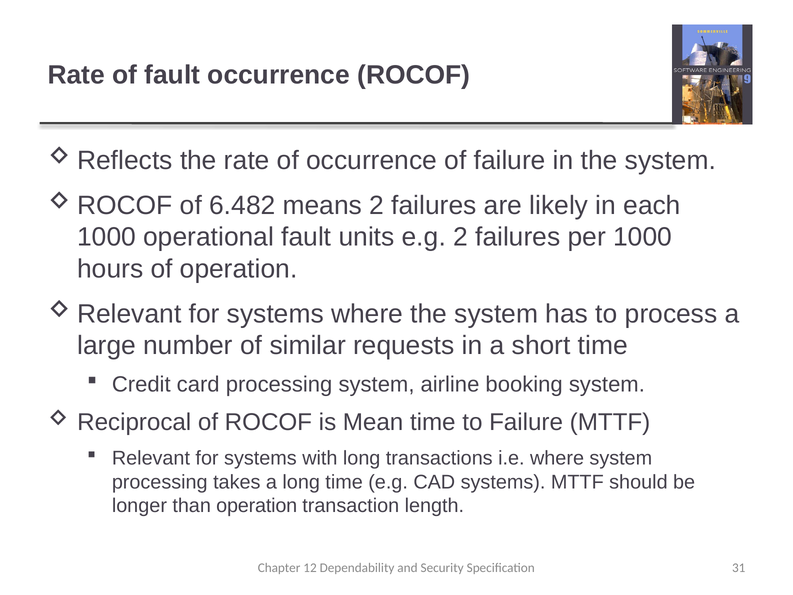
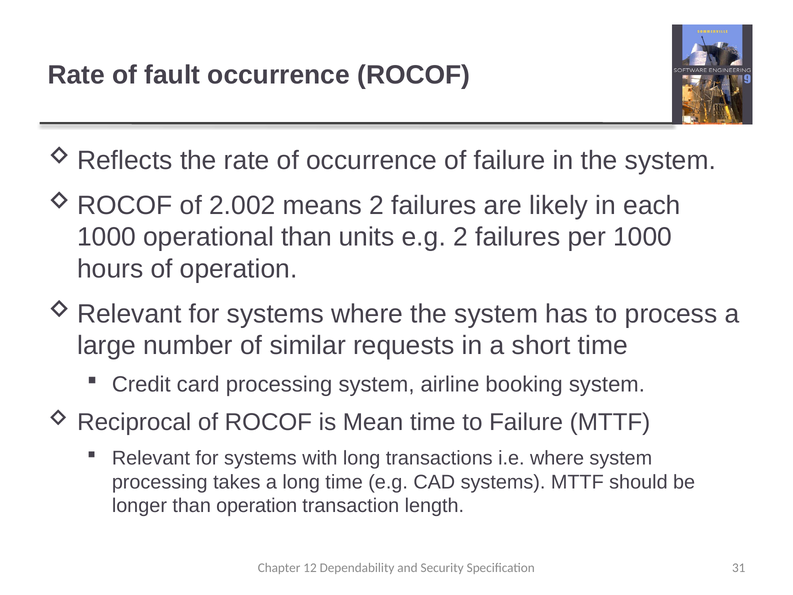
6.482: 6.482 -> 2.002 (242, 205)
operational fault: fault -> than (306, 237)
